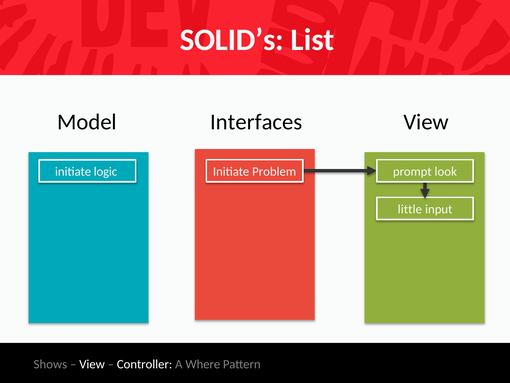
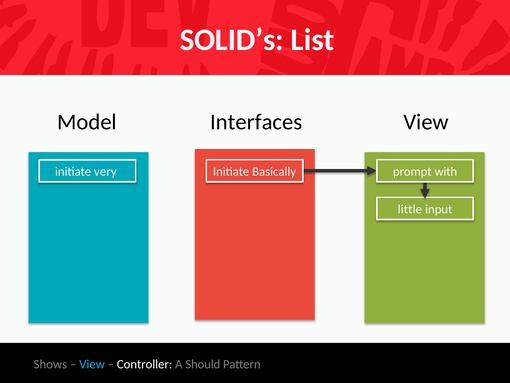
Problem: Problem -> Basically (274, 171)
look: look -> with (446, 171)
logic: logic -> very (105, 172)
View colour: white -> light blue (92, 364)
Where: Where -> Should (203, 364)
